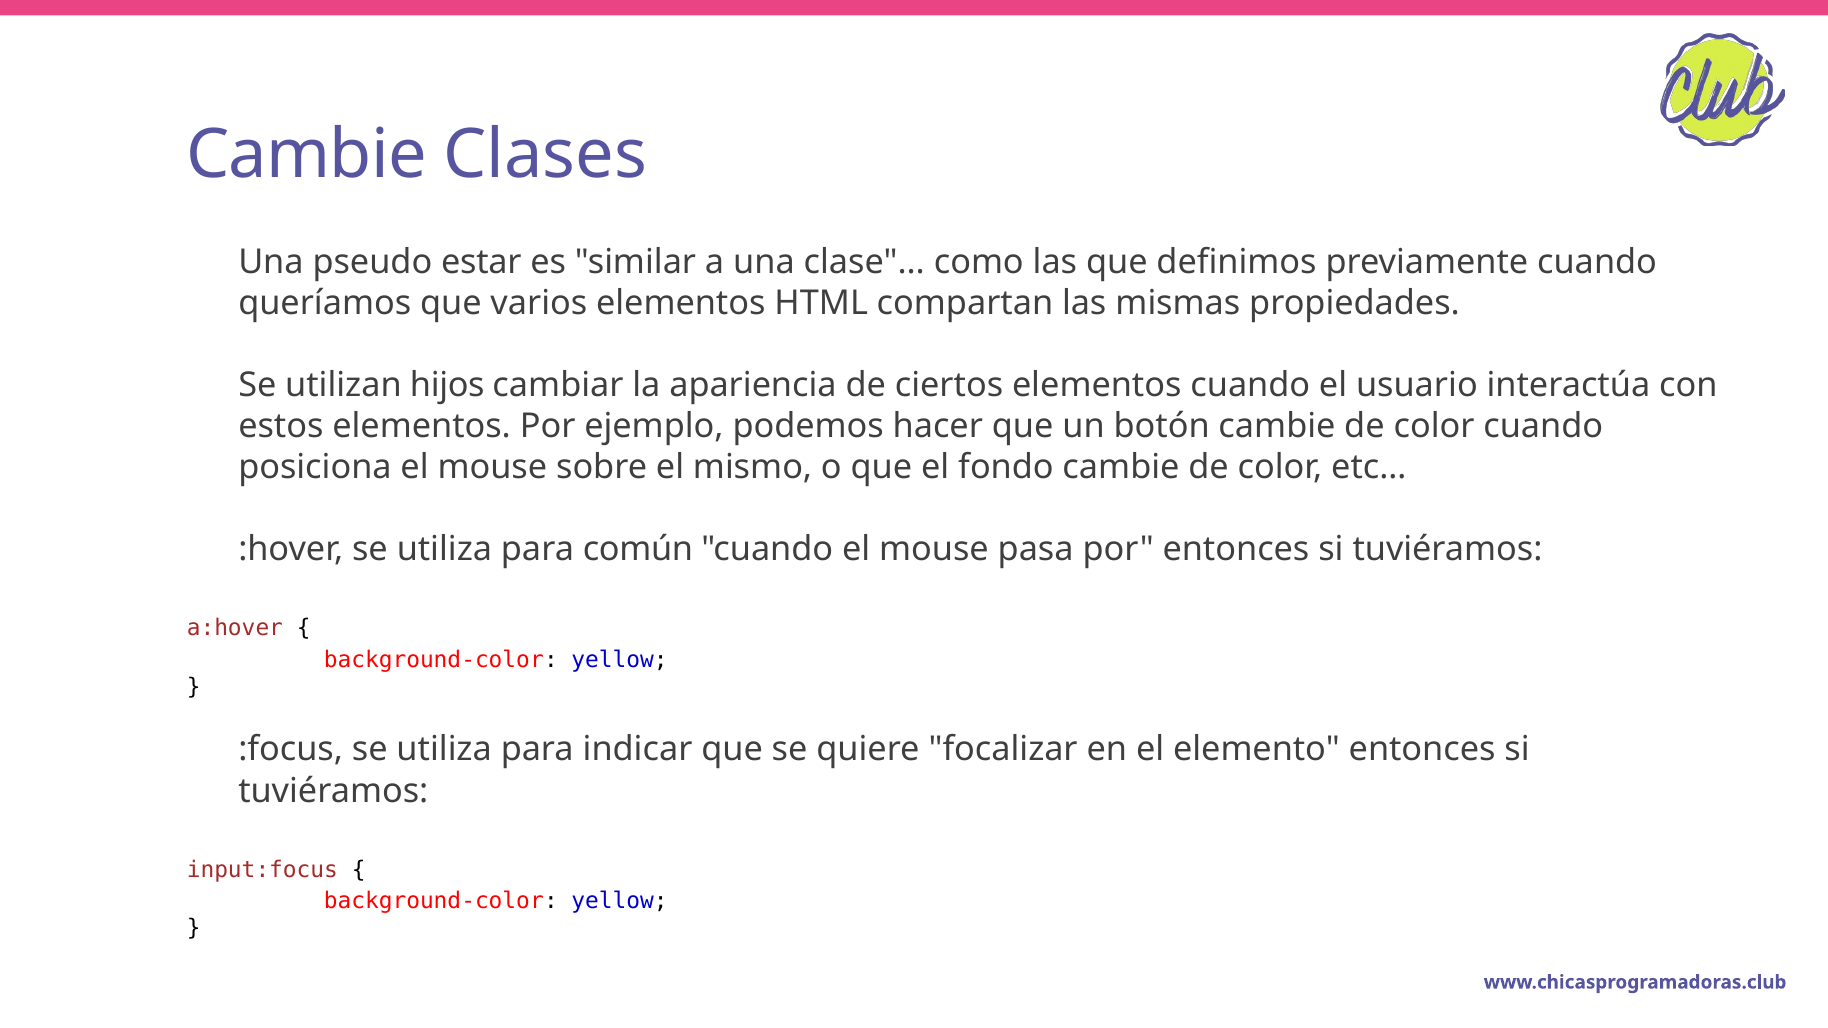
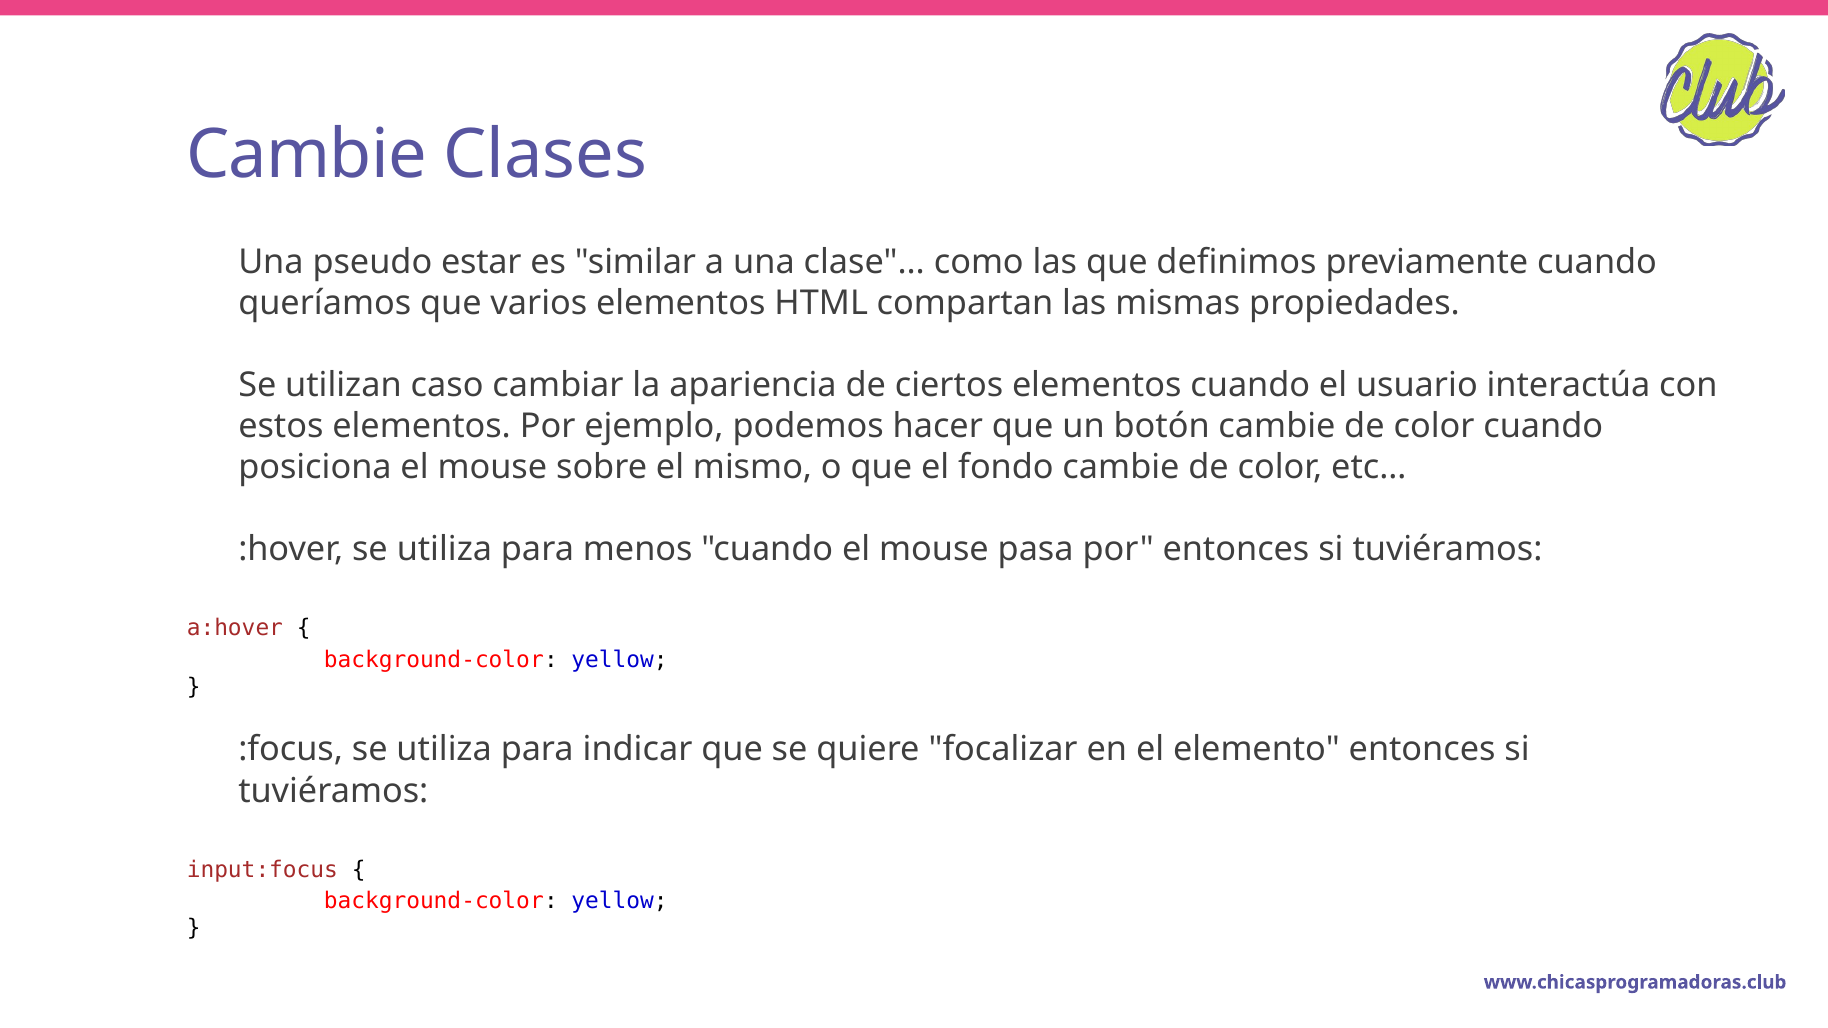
hijos: hijos -> caso (447, 385)
común: común -> menos (638, 550)
